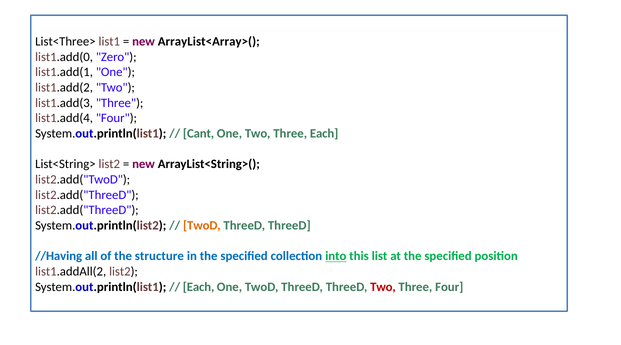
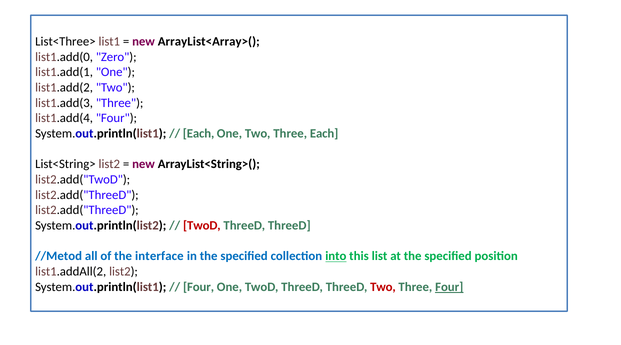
Cant: Cant -> Each (199, 134)
TwoD colour: orange -> red (202, 226)
//Having: //Having -> //Metod (59, 256)
structure: structure -> interface (159, 256)
Each: Each -> Four (199, 287)
Four underline: none -> present (449, 287)
